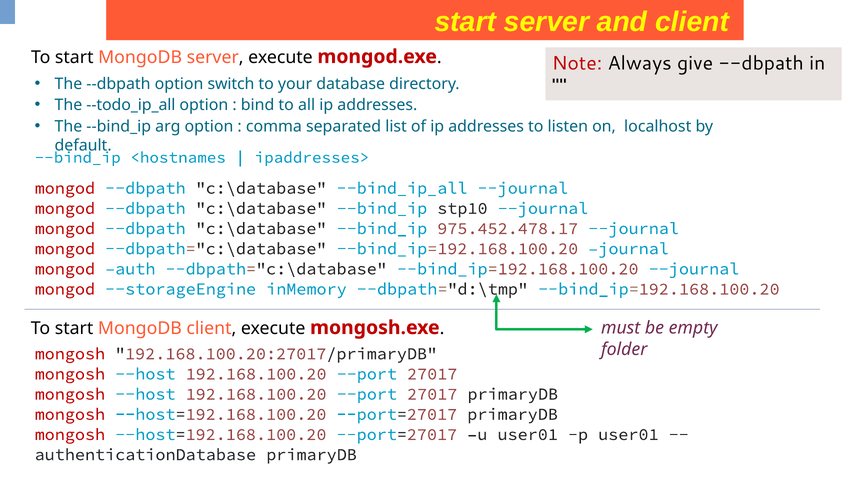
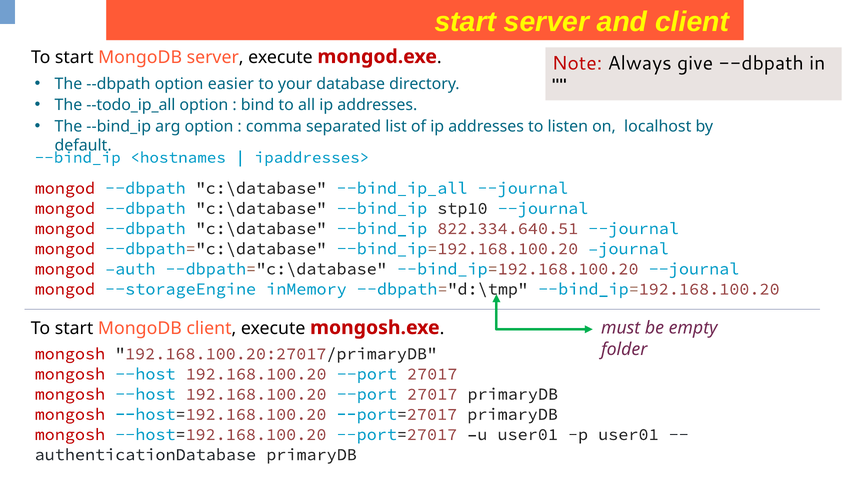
switch: switch -> easier (231, 84)
975.452.478.17: 975.452.478.17 -> 822.334.640.51 (508, 229)
